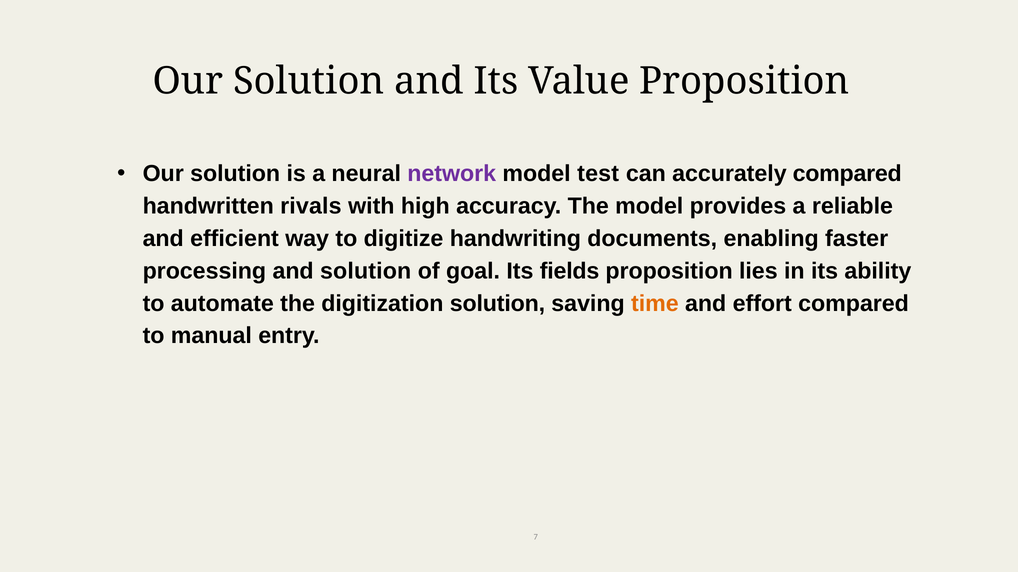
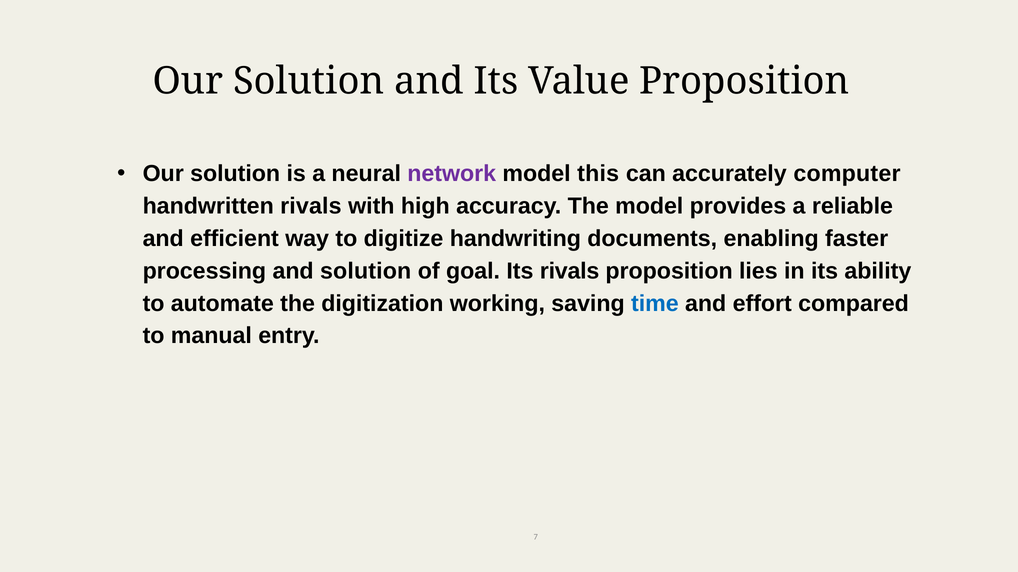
test: test -> this (598, 174)
accurately compared: compared -> computer (847, 174)
Its fields: fields -> rivals (570, 271)
digitization solution: solution -> working (497, 304)
time colour: orange -> blue (655, 304)
